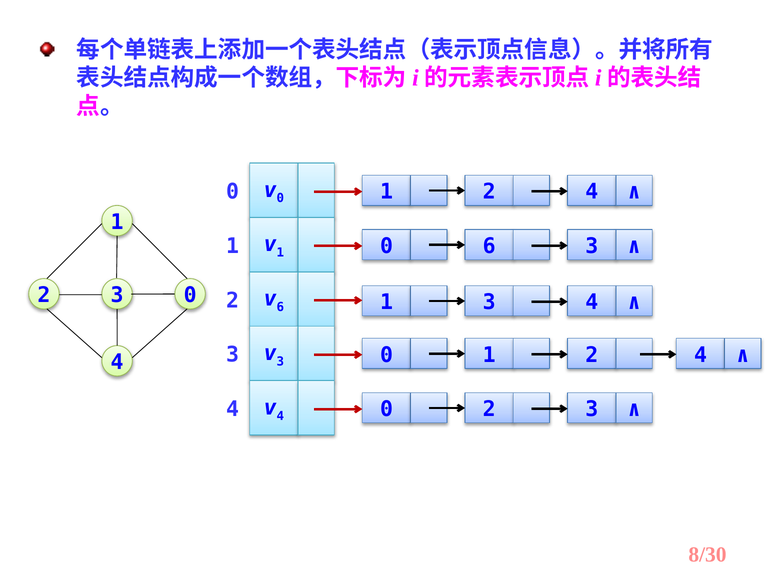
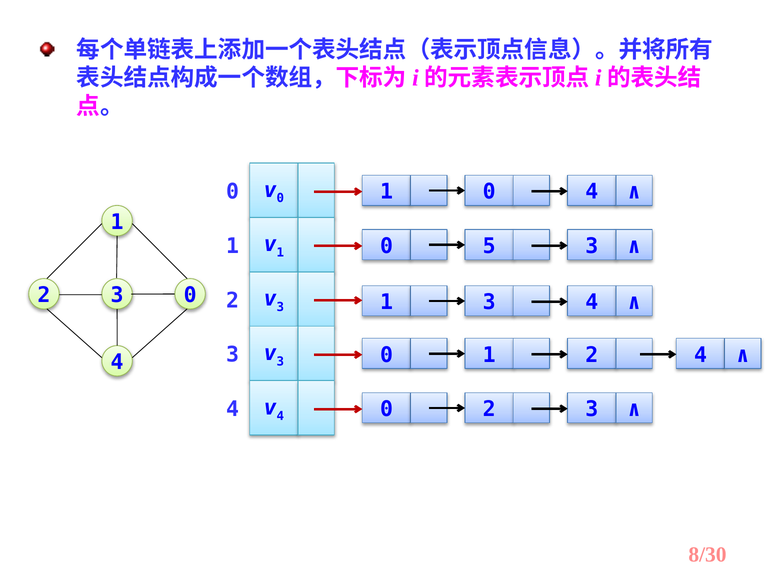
2: 2 -> 0 (489, 192)
0 6: 6 -> 5 (489, 246)
6: 6 -> 3 (280, 307)
